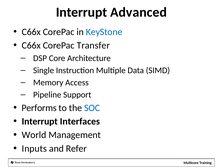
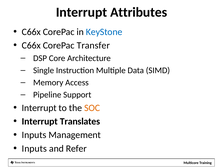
Advanced: Advanced -> Attributes (139, 12)
Performs: Performs -> Interrupt (39, 107)
SOC colour: blue -> orange (92, 107)
Interfaces: Interfaces -> Translates (80, 121)
World: World -> Inputs (34, 134)
